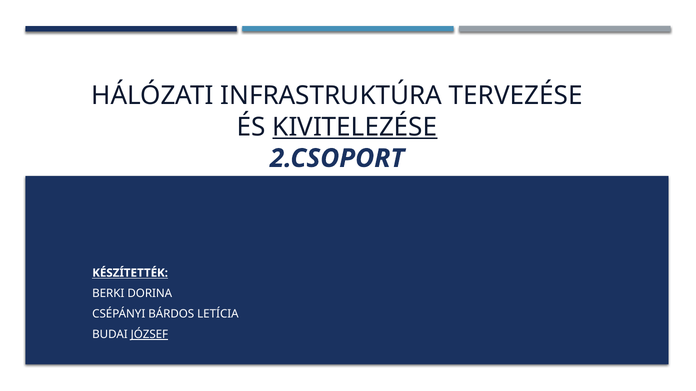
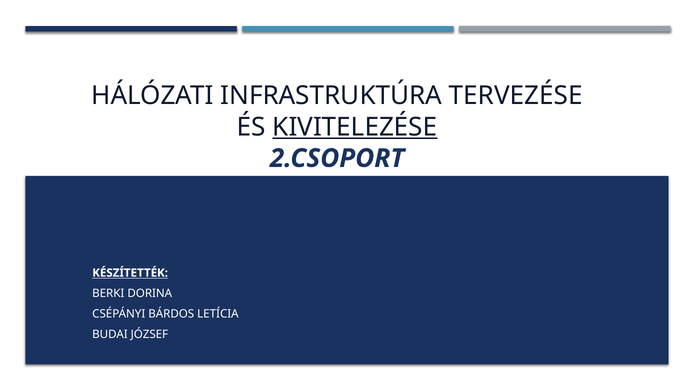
JÓZSEF underline: present -> none (149, 335)
